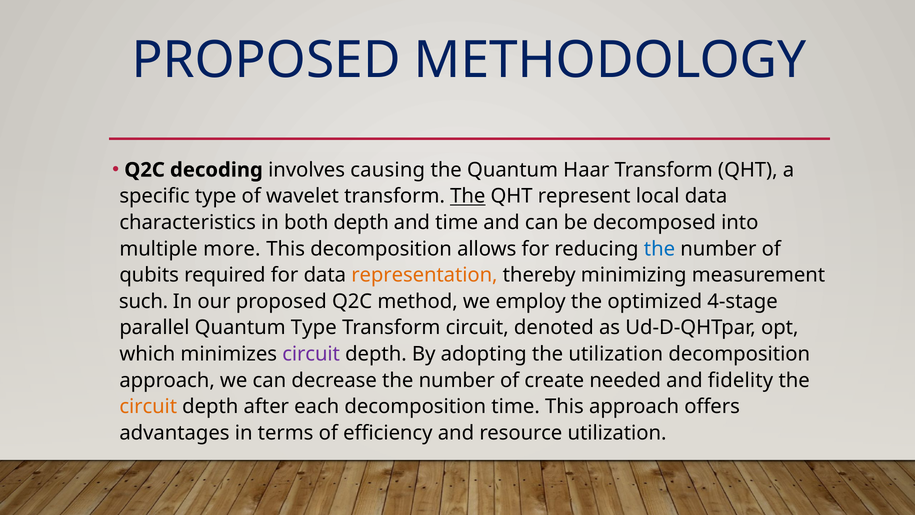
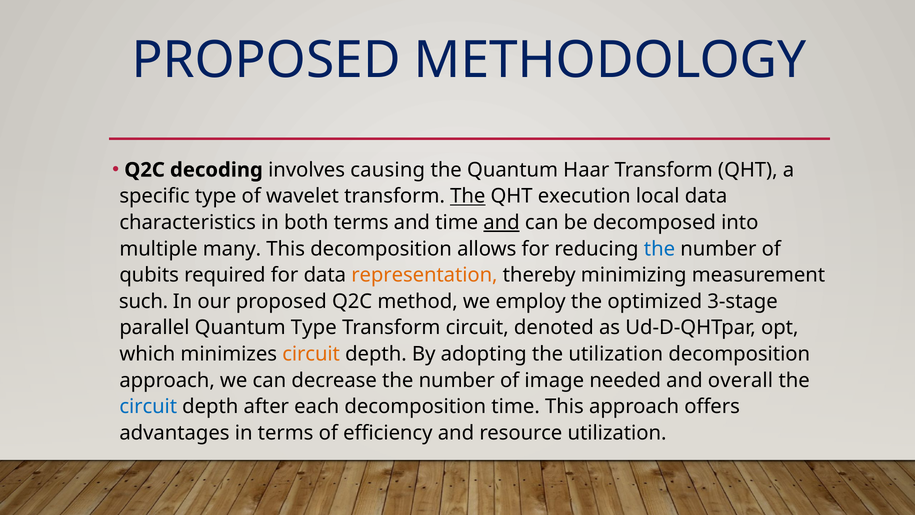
represent: represent -> execution (584, 196)
both depth: depth -> terms (361, 222)
and underline: none -> present (502, 222)
more: more -> many (232, 249)
4-stage: 4-stage -> 3-stage (743, 301)
circuit colour: purple -> orange (311, 354)
create: create -> image (554, 380)
fidelity: fidelity -> overall (740, 380)
circuit colour: orange -> blue (148, 406)
